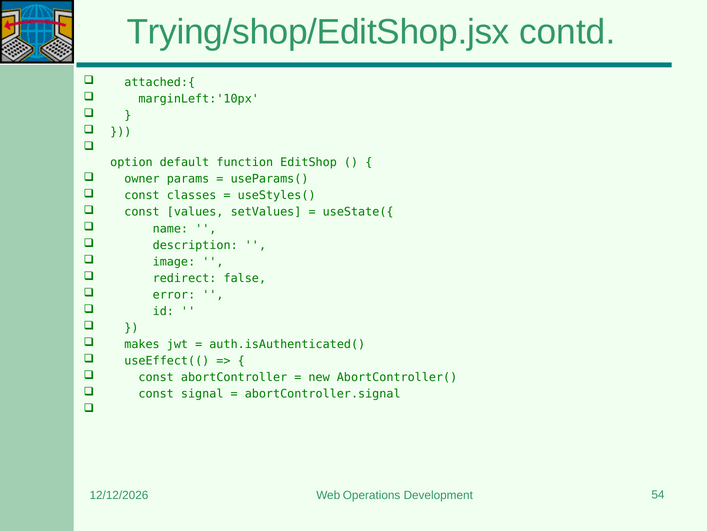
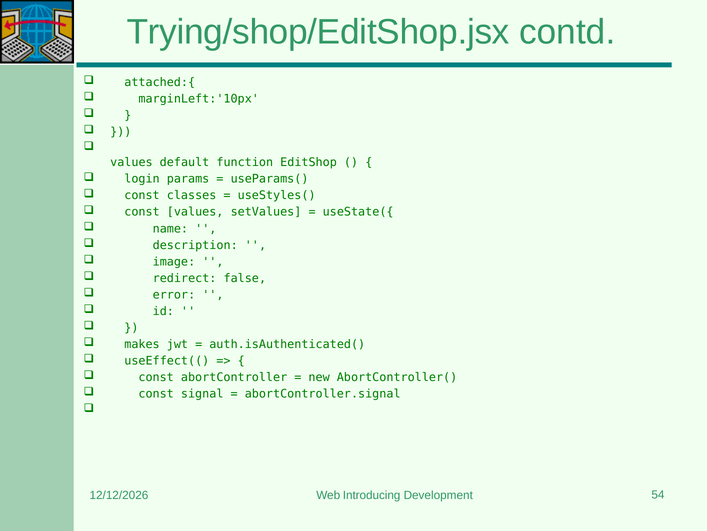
option: option -> values (131, 162)
owner: owner -> login (142, 179)
Operations: Operations -> Introducing (372, 495)
